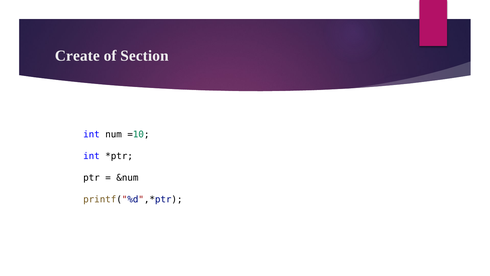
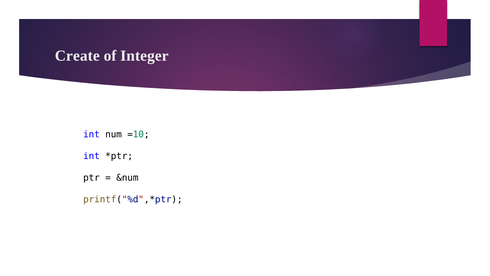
Section: Section -> Integer (144, 56)
